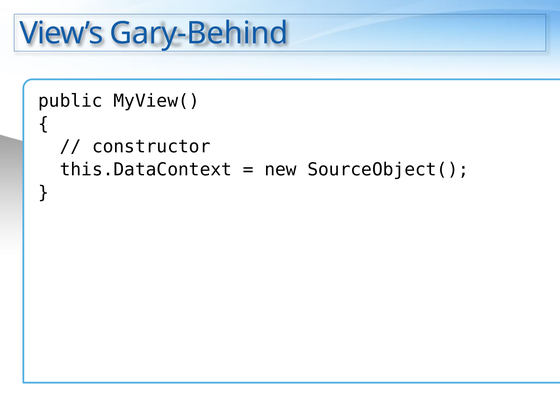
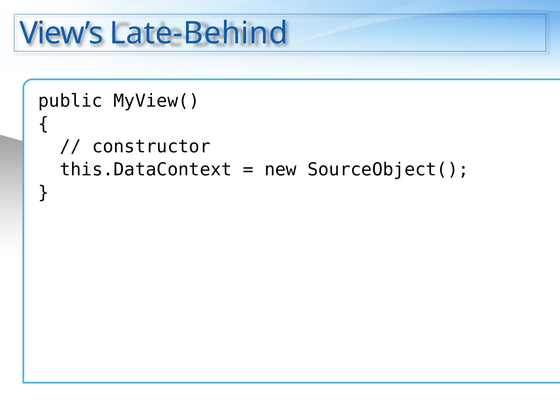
Gary-Behind: Gary-Behind -> Late-Behind (199, 33)
